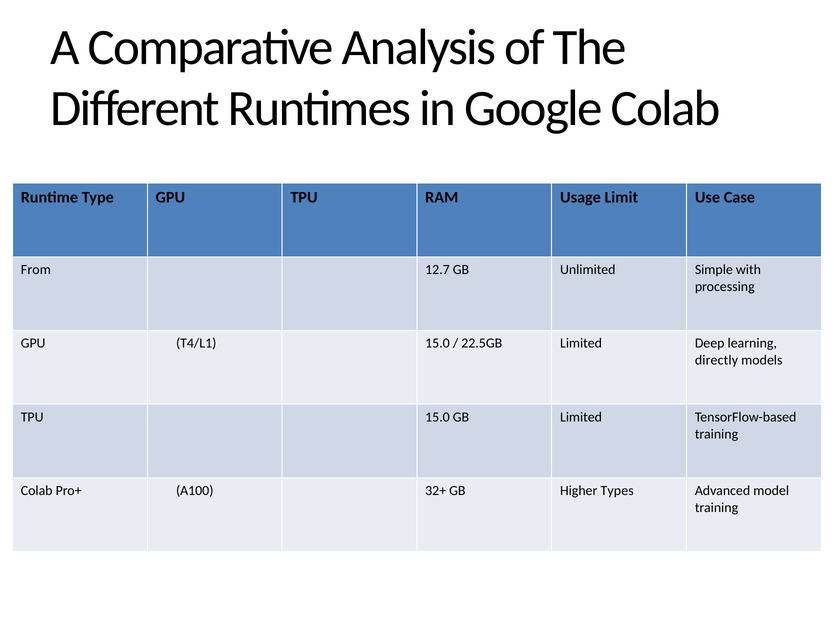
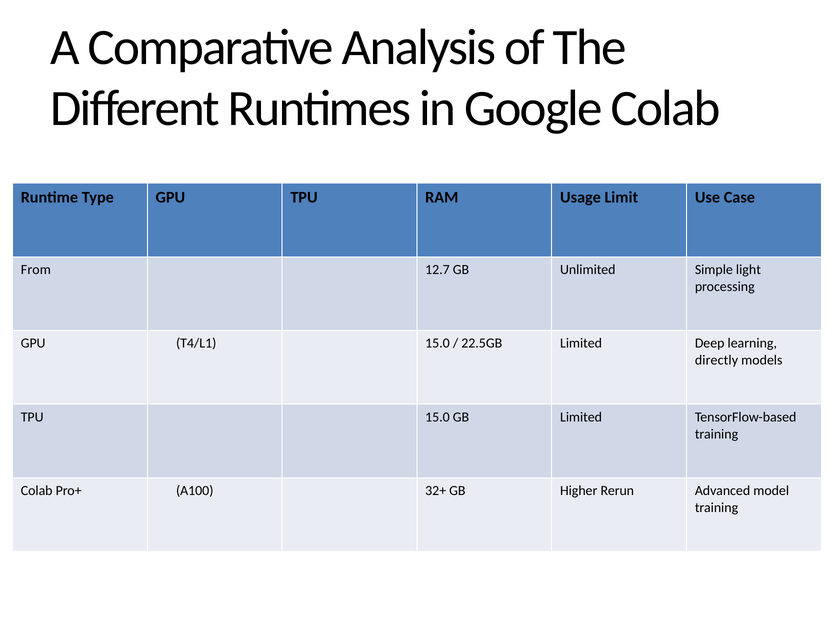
with: with -> light (748, 269)
Types: Types -> Rerun (617, 490)
